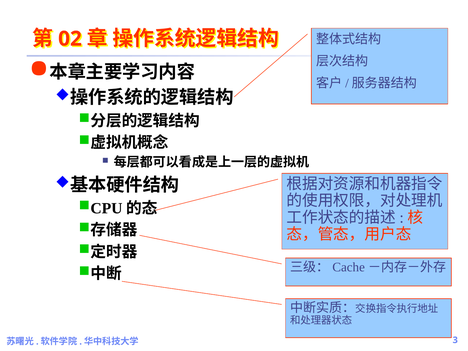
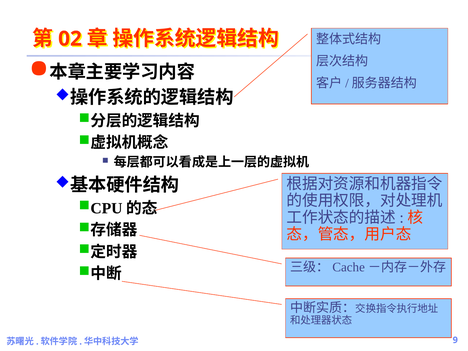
3: 3 -> 9 (455, 340)
